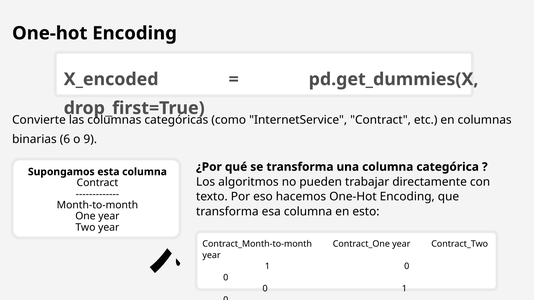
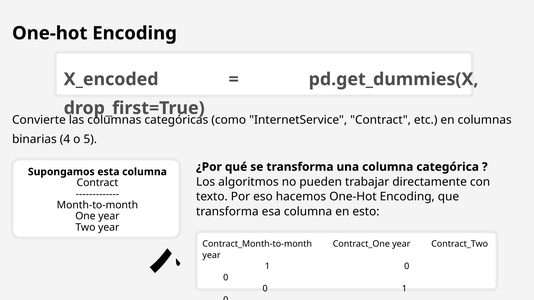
6: 6 -> 4 (65, 139)
9: 9 -> 5 (90, 139)
